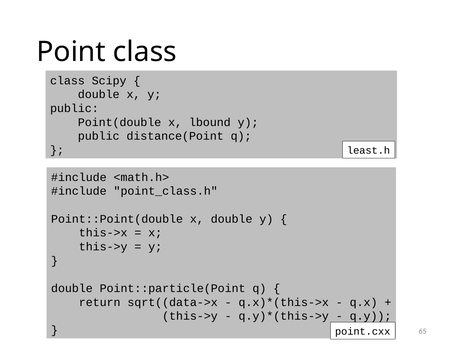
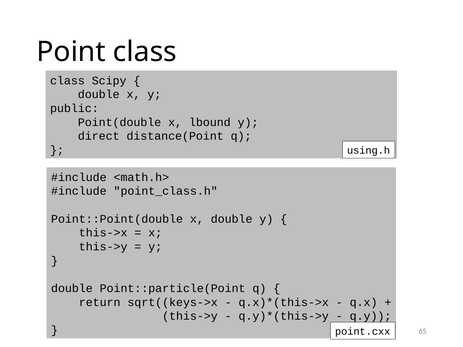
public: public -> direct (99, 136)
least.h: least.h -> using.h (369, 151)
sqrt((data->x: sqrt((data->x -> sqrt((keys->x (173, 302)
